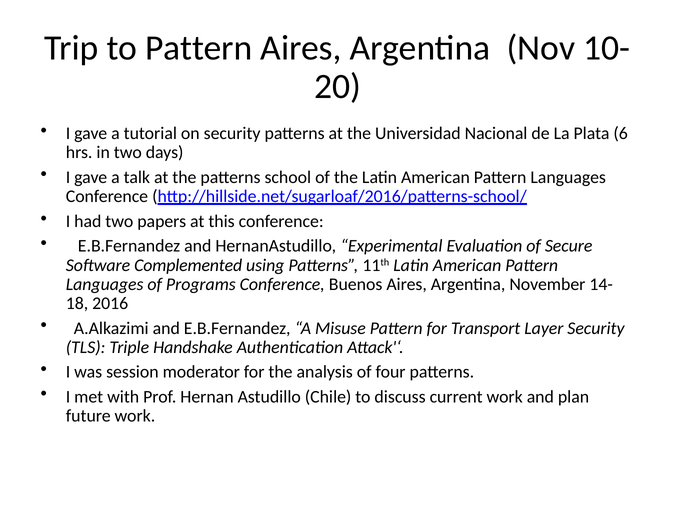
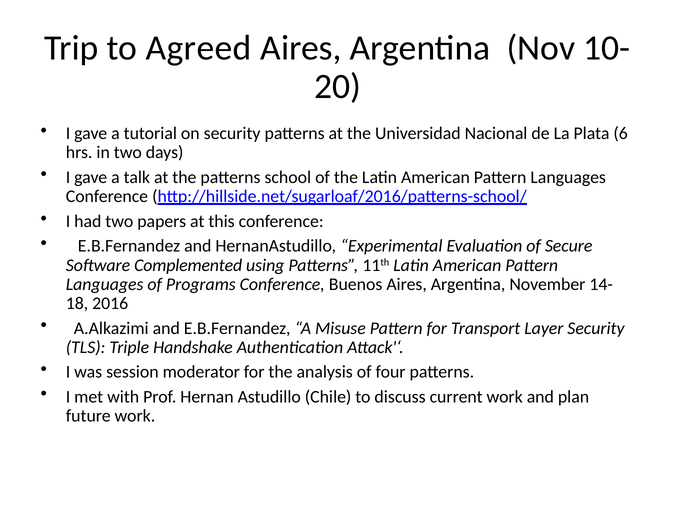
to Pattern: Pattern -> Agreed (199, 48)
